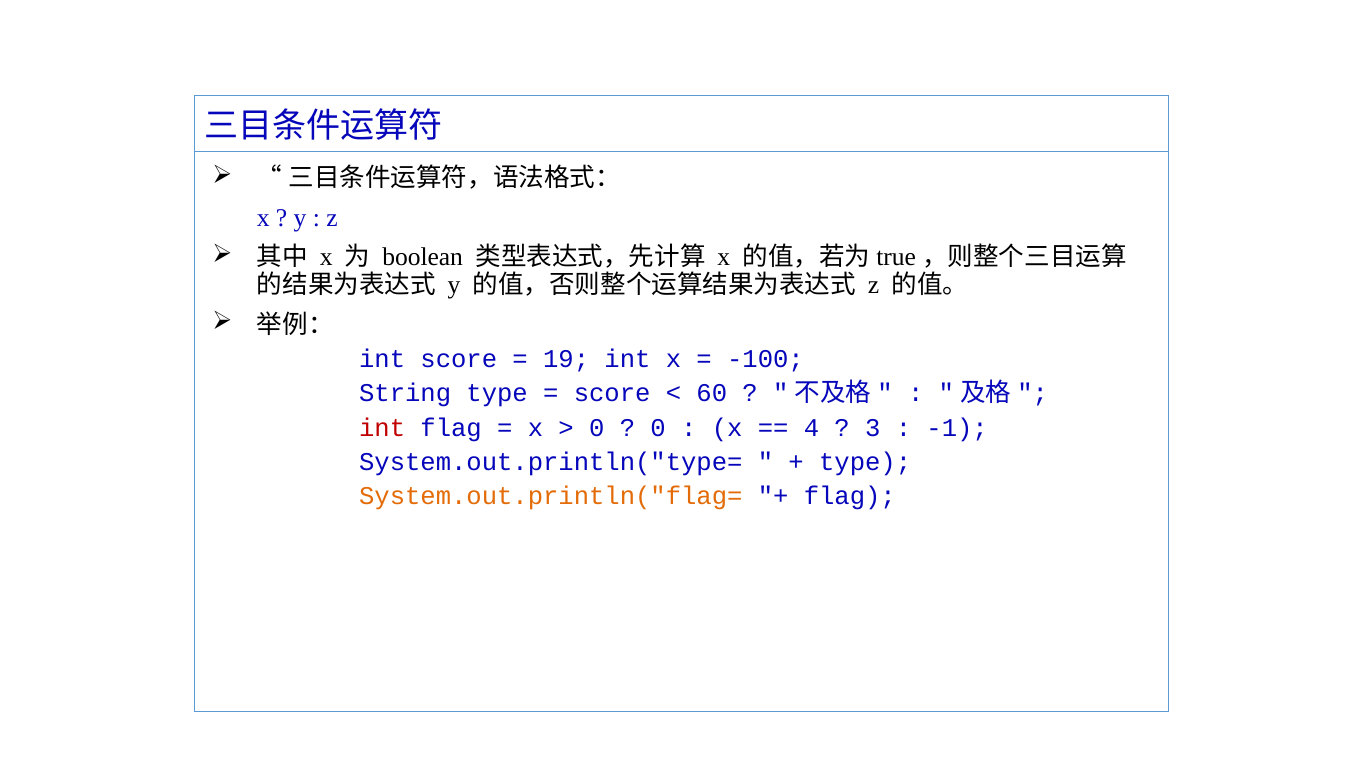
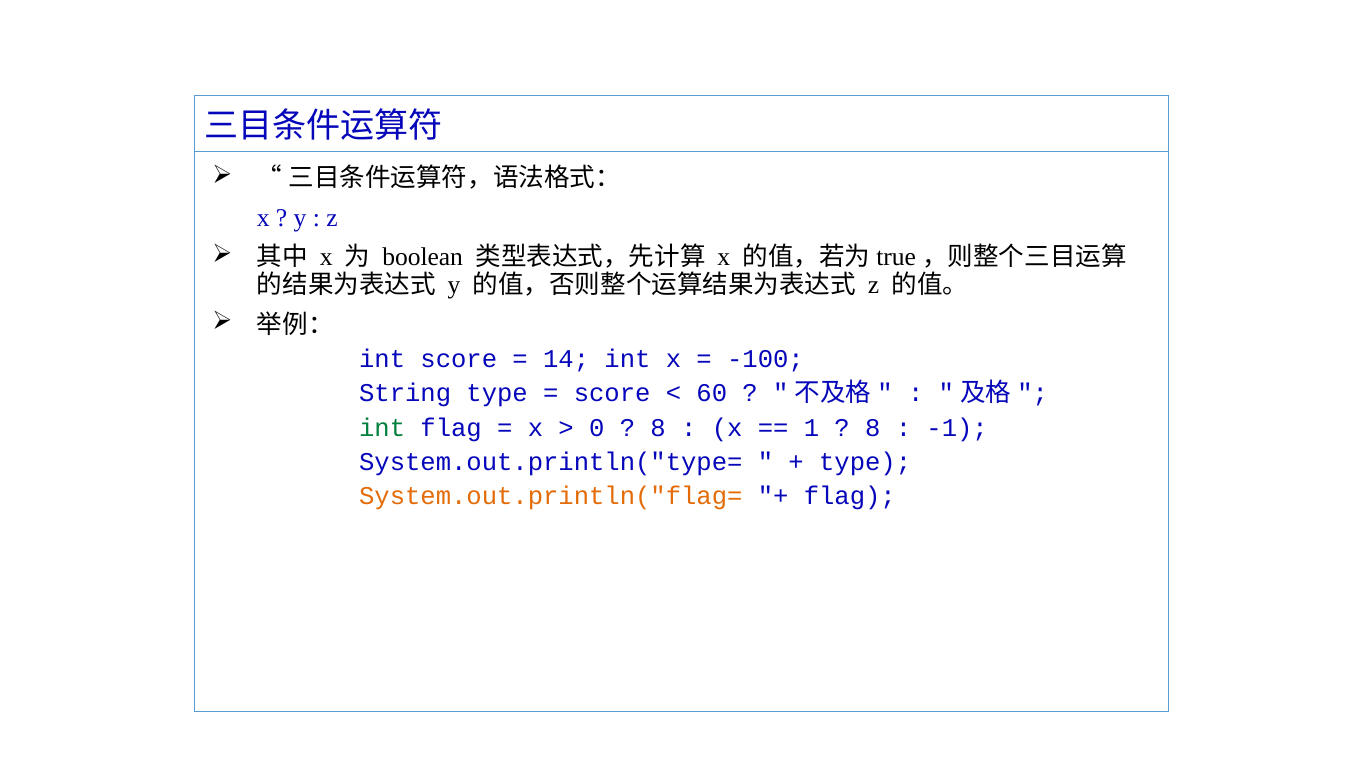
19: 19 -> 14 (566, 359)
int colour: red -> green (382, 428)
0: 0 -> 8 (658, 428)
4: 4 -> 1 (811, 428)
3: 3 -> 8 (873, 428)
